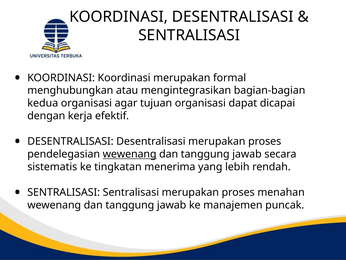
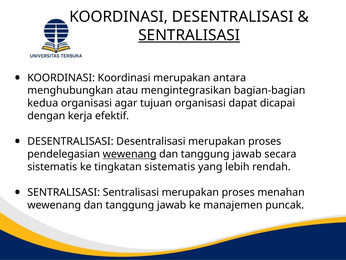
SENTRALISASI underline: none -> present (189, 35)
formal: formal -> antara (230, 78)
tingkatan menerima: menerima -> sistematis (170, 167)
